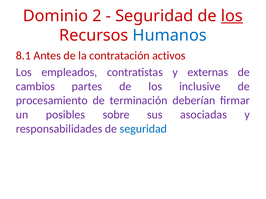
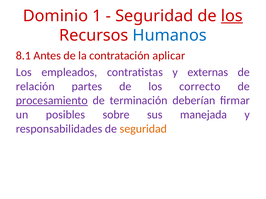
2: 2 -> 1 (97, 16)
activos: activos -> aplicar (169, 56)
cambios: cambios -> relación (35, 87)
inclusive: inclusive -> correcto (200, 87)
procesamiento underline: none -> present (52, 101)
asociadas: asociadas -> manejada (204, 115)
seguridad colour: blue -> orange (143, 129)
